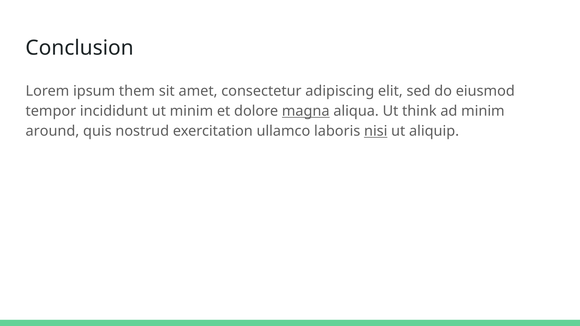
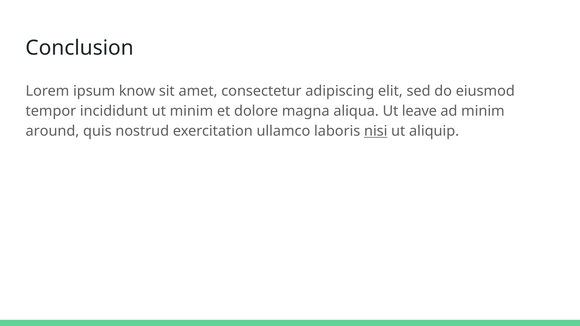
them: them -> know (137, 91)
magna underline: present -> none (306, 111)
think: think -> leave (419, 111)
